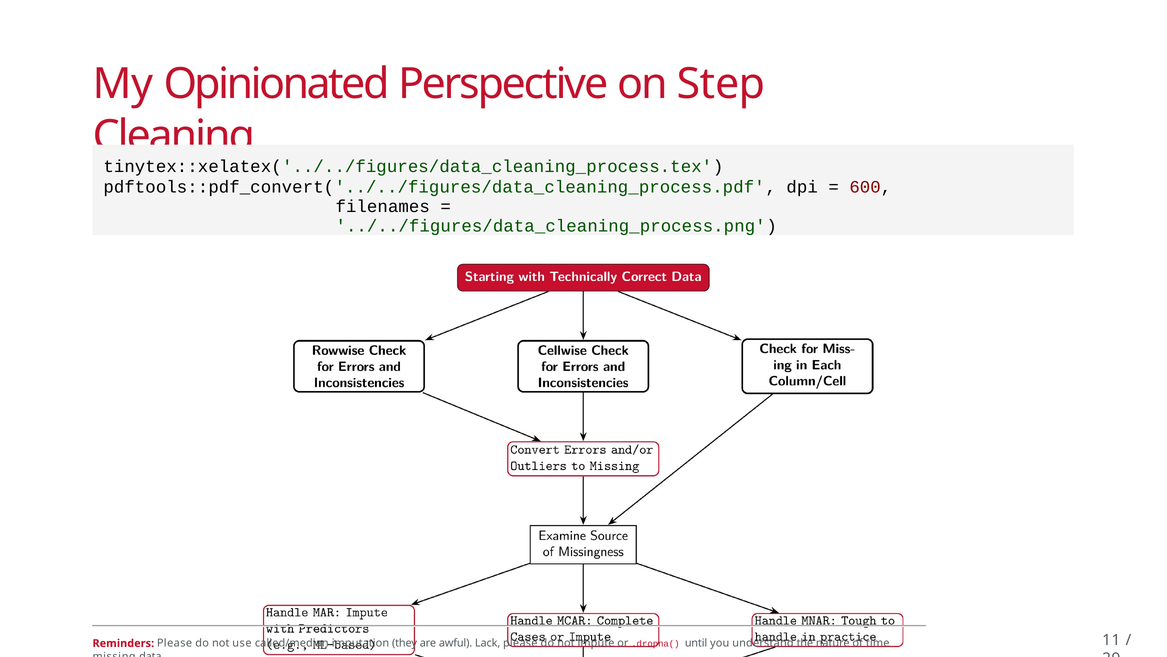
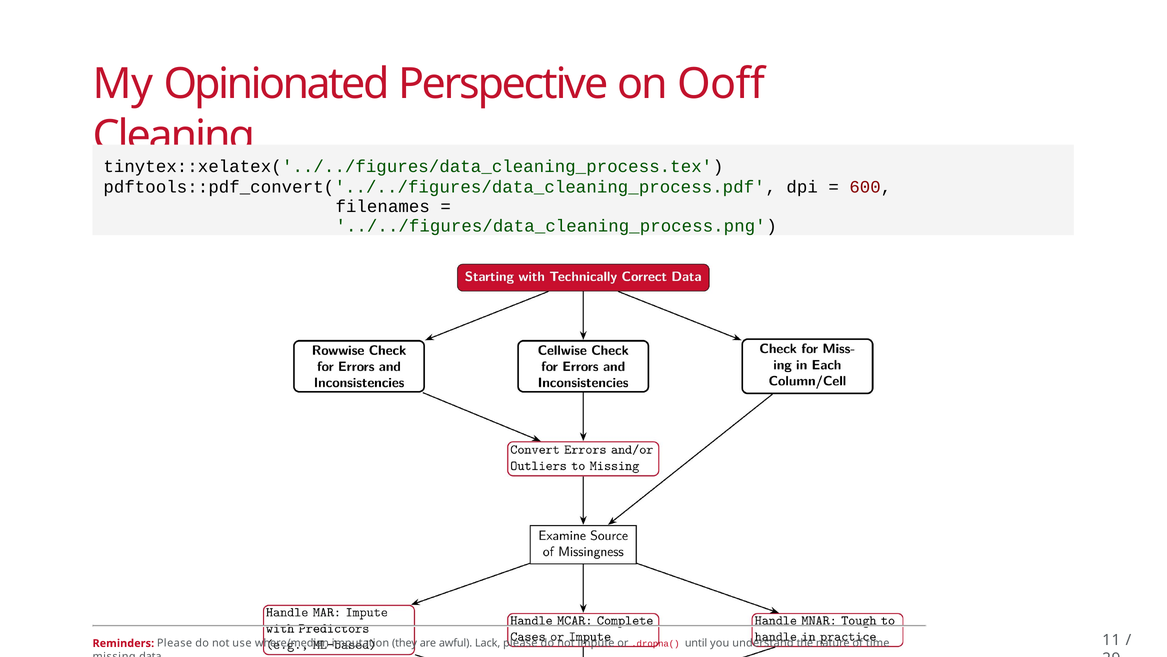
Step: Step -> Ooff (721, 84)
called/median: called/median -> where/median (292, 643)
